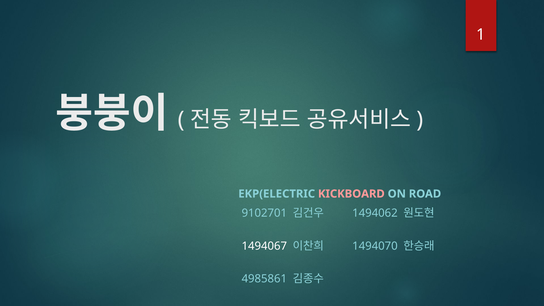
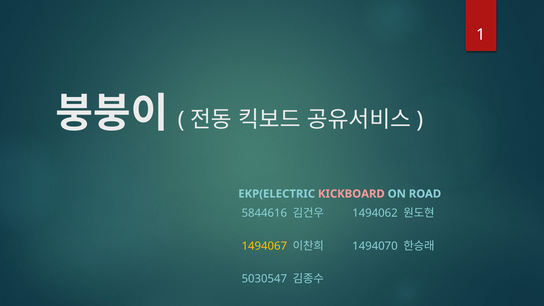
9102701: 9102701 -> 5844616 (264, 213)
1494067 colour: white -> yellow (264, 246)
4985861: 4985861 -> 5030547 (264, 279)
